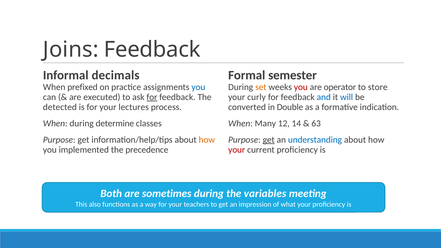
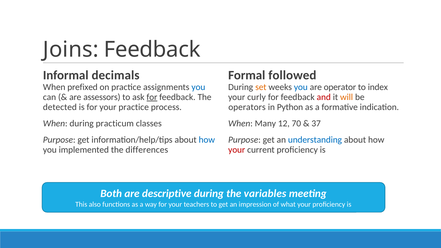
semester: semester -> followed (292, 75)
you colour: red -> blue (301, 87)
store: store -> index (378, 87)
executed: executed -> assessors (102, 97)
and colour: blue -> red (324, 97)
will colour: blue -> orange (347, 97)
your lectures: lectures -> practice (134, 107)
converted: converted -> operators (247, 107)
Double: Double -> Python (290, 107)
determine: determine -> practicum (115, 123)
14: 14 -> 70 (296, 123)
63: 63 -> 37 (316, 123)
how colour: orange -> blue (207, 140)
get underline: present -> none (269, 140)
precedence: precedence -> differences (147, 150)
sometimes: sometimes -> descriptive (167, 194)
